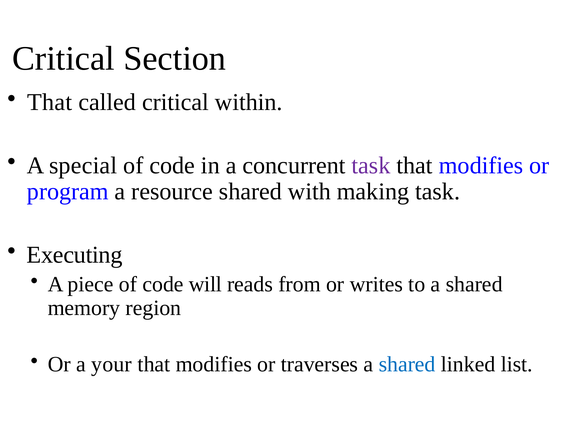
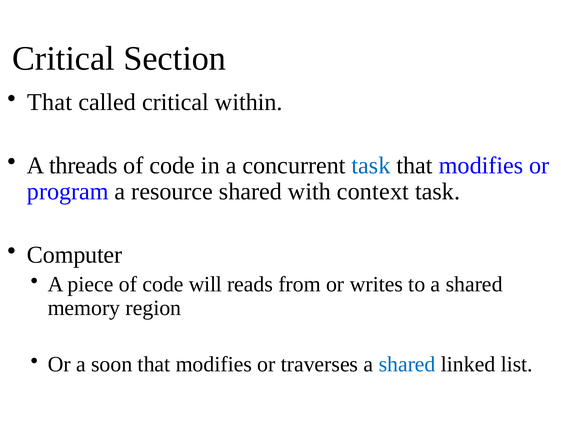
special: special -> threads (83, 165)
task colour: purple -> blue (371, 165)
making: making -> context (373, 191)
Executing: Executing -> Computer (75, 255)
your: your -> soon (112, 364)
